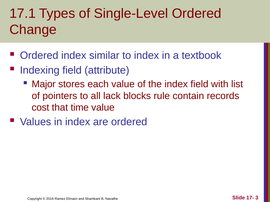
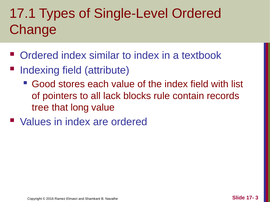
Major: Major -> Good (44, 84)
cost: cost -> tree (40, 108)
time: time -> long (80, 108)
